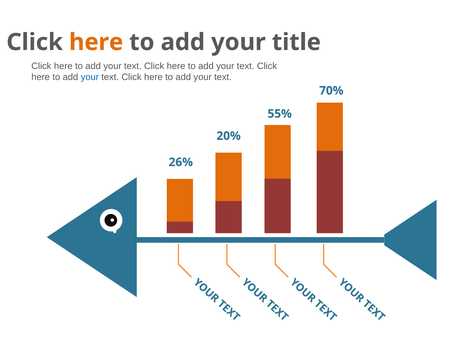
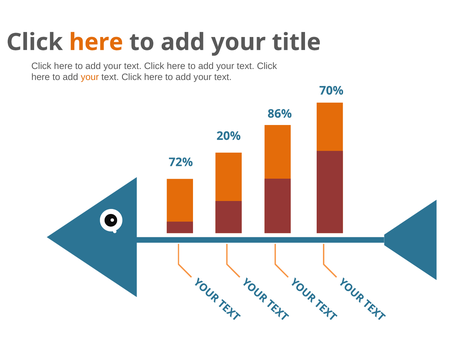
your colour: blue -> orange (90, 77)
55%: 55% -> 86% (280, 114)
26%: 26% -> 72% (181, 162)
